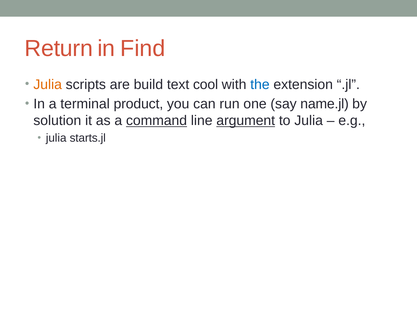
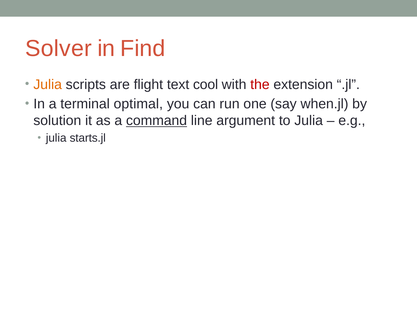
Return: Return -> Solver (59, 49)
build: build -> flight (148, 84)
the colour: blue -> red (260, 84)
product: product -> optimal (138, 104)
name.jl: name.jl -> when.jl (324, 104)
argument underline: present -> none (246, 121)
